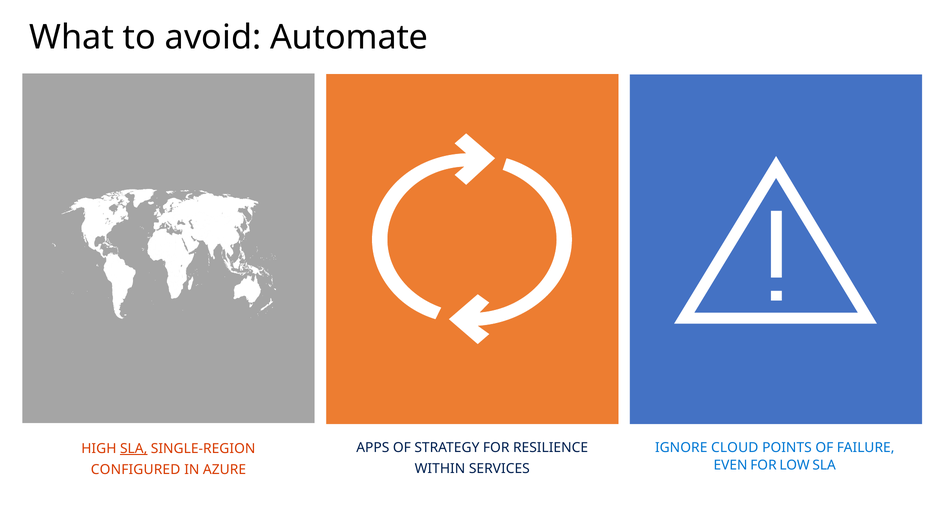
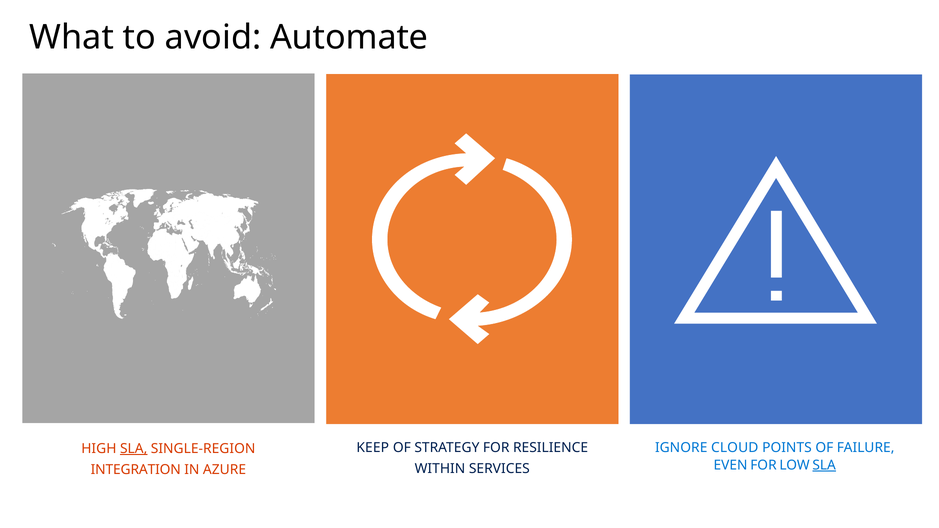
APPS: APPS -> KEEP (373, 448)
SLA underline: none -> present (824, 465)
CONFIGURED: CONFIGURED -> INTEGRATION (136, 470)
